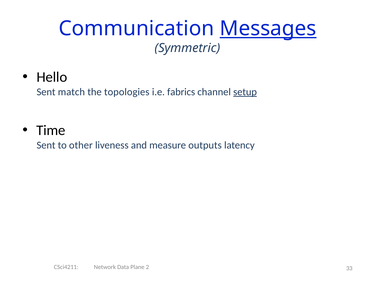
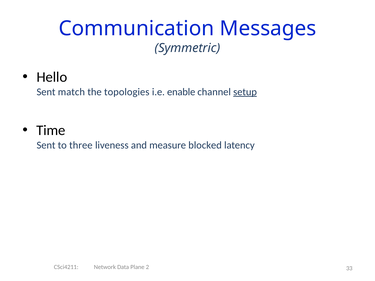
Messages underline: present -> none (268, 29)
fabrics: fabrics -> enable (181, 92)
other: other -> three (81, 145)
outputs: outputs -> blocked (205, 145)
